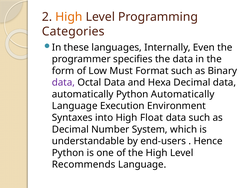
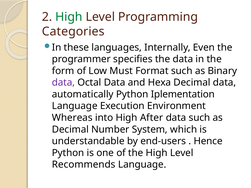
High colour: orange -> green (69, 17)
Python Automatically: Automatically -> Iplementation (183, 94)
Syntaxes: Syntaxes -> Whereas (72, 118)
Float: Float -> After (152, 118)
